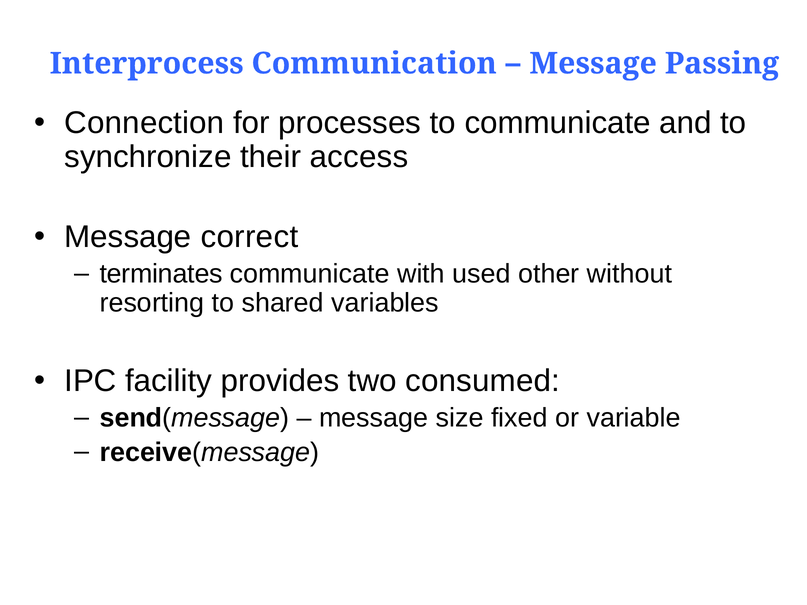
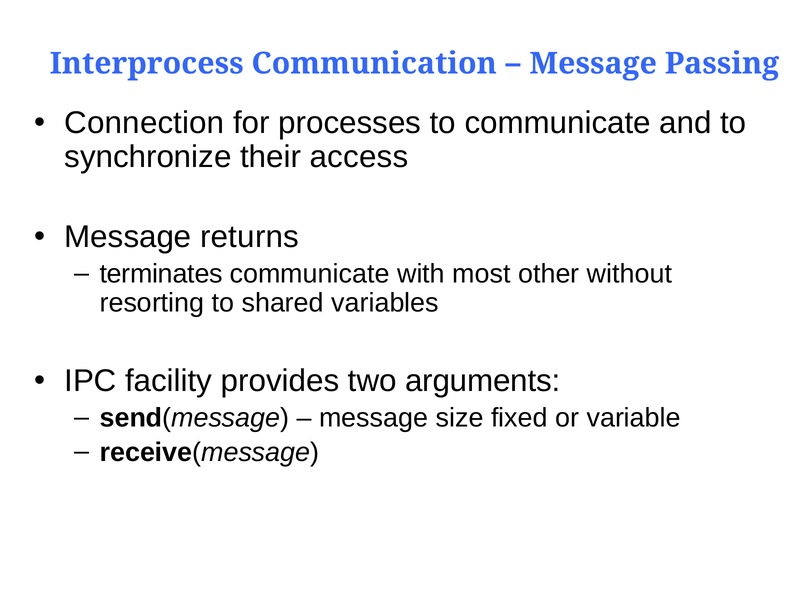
correct: correct -> returns (250, 237)
used: used -> most (482, 274)
consumed: consumed -> arguments (483, 381)
